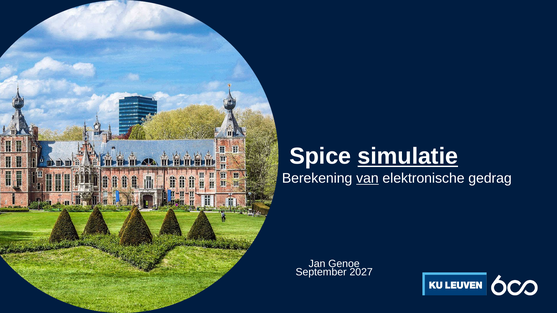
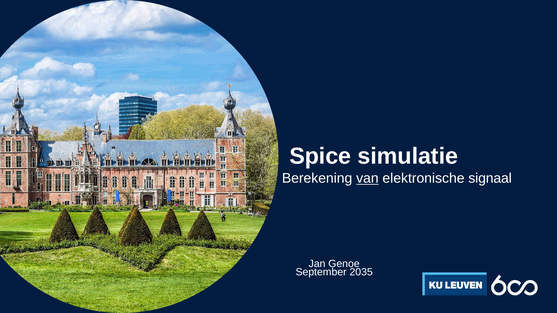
simulatie underline: present -> none (408, 156)
gedrag: gedrag -> signaal (490, 178)
2027: 2027 -> 2035 (361, 272)
